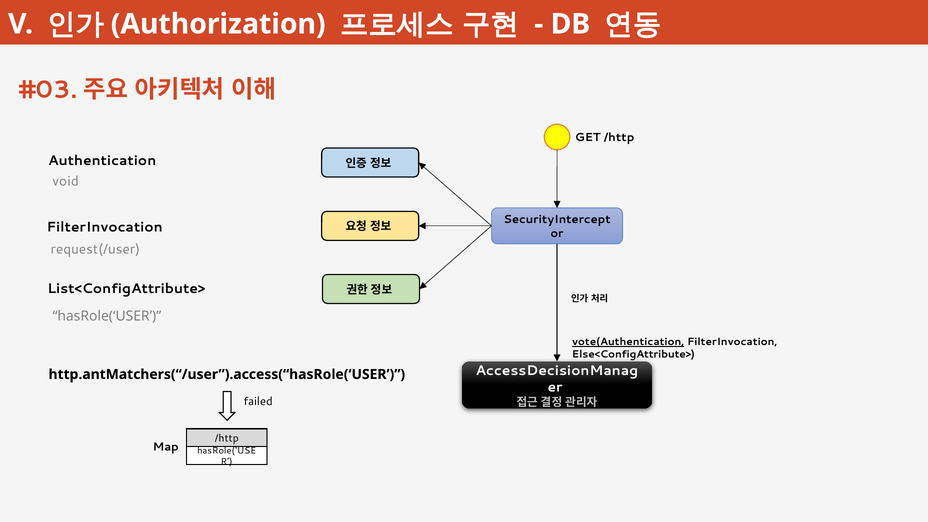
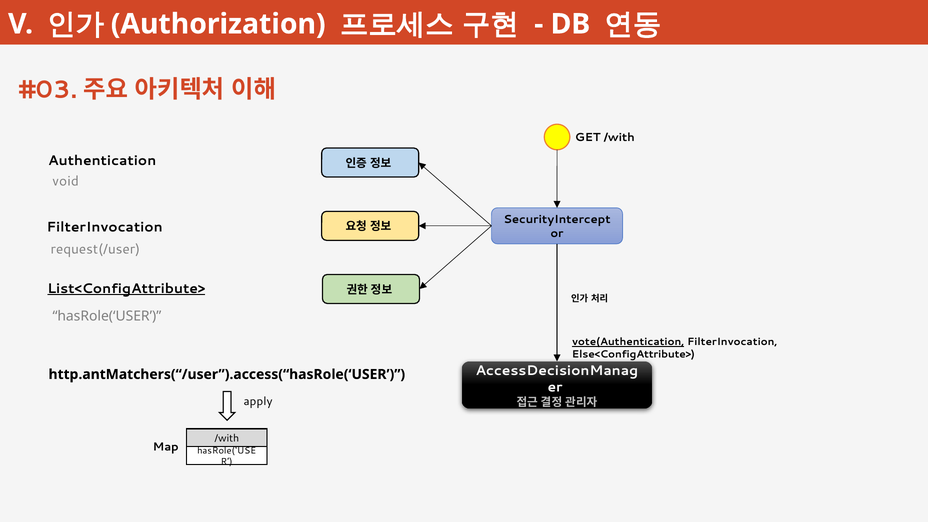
GET /http: /http -> /with (619, 137)
List<ConfigAttribute> underline: none -> present (126, 289)
failed: failed -> apply (258, 401)
/http: /http -> /with (227, 438)
